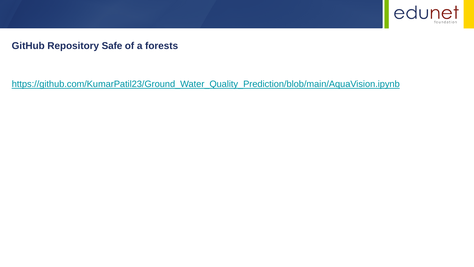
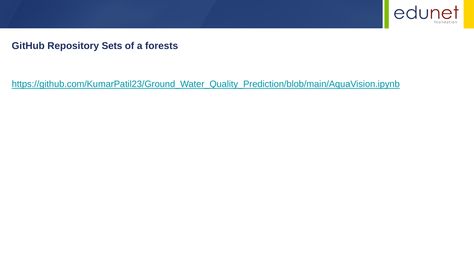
Safe: Safe -> Sets (112, 46)
